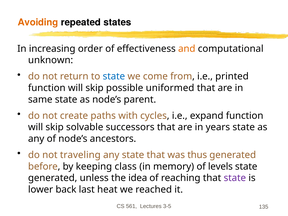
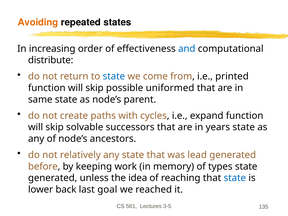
and colour: orange -> blue (187, 49)
unknown: unknown -> distribute (51, 60)
traveling: traveling -> relatively (80, 155)
thus: thus -> lead (197, 155)
class: class -> work (126, 166)
levels: levels -> types (220, 166)
state colour: purple -> blue (235, 178)
heat: heat -> goal (107, 190)
